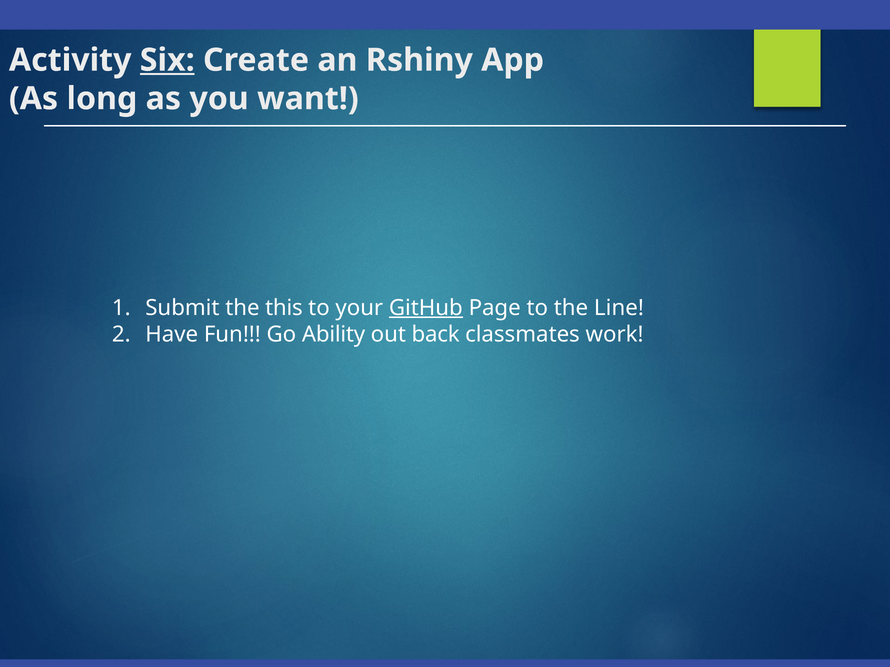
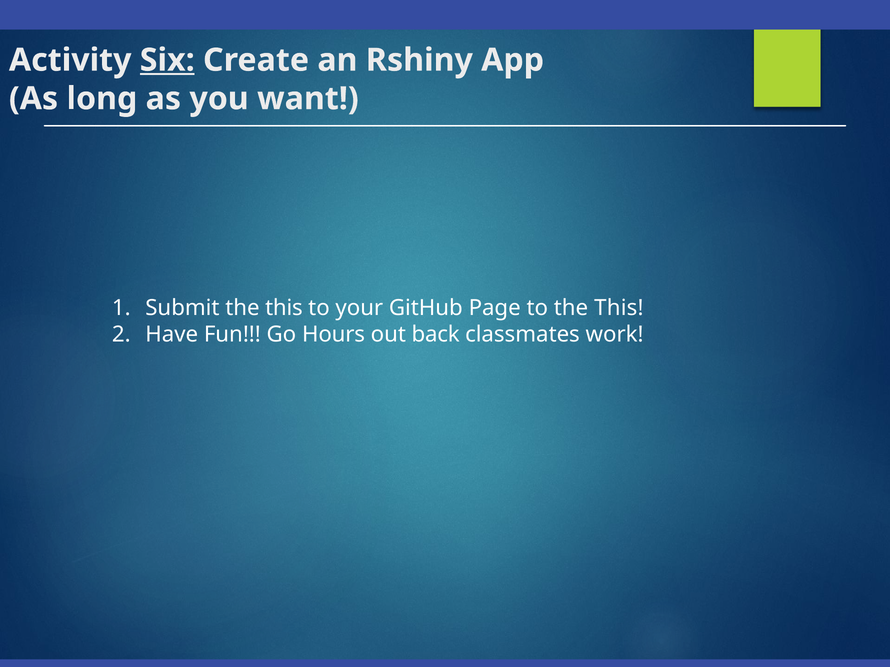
GitHub underline: present -> none (426, 308)
to the Line: Line -> This (619, 308)
Ability: Ability -> Hours (334, 335)
